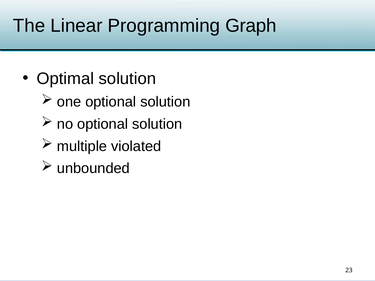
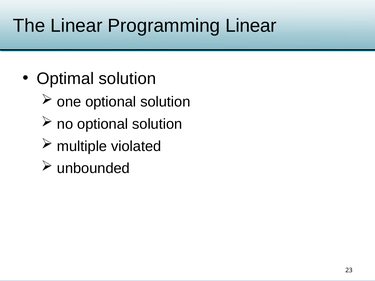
Programming Graph: Graph -> Linear (251, 26)
